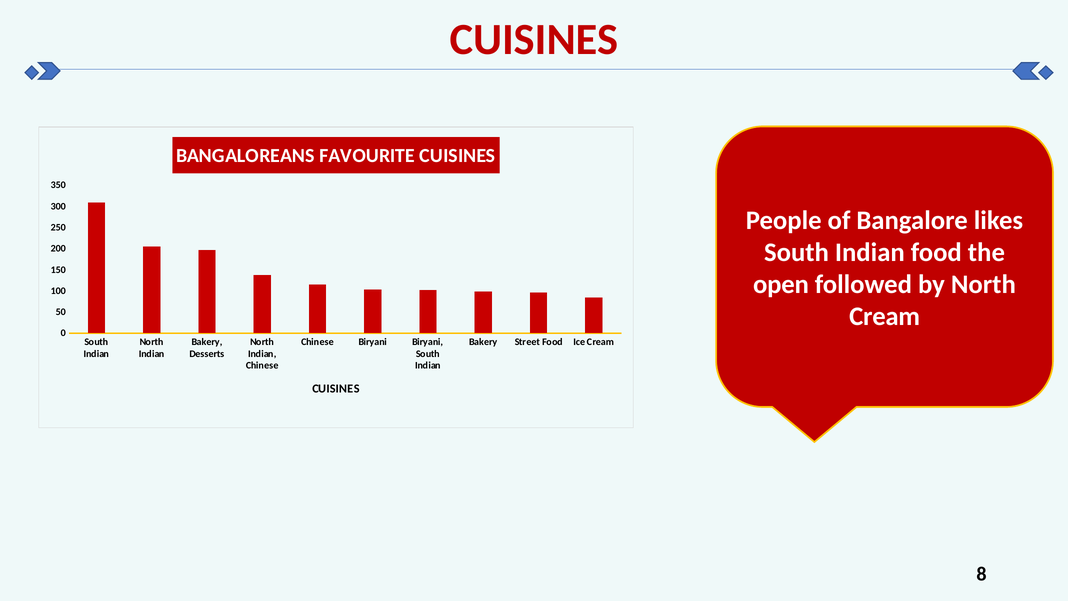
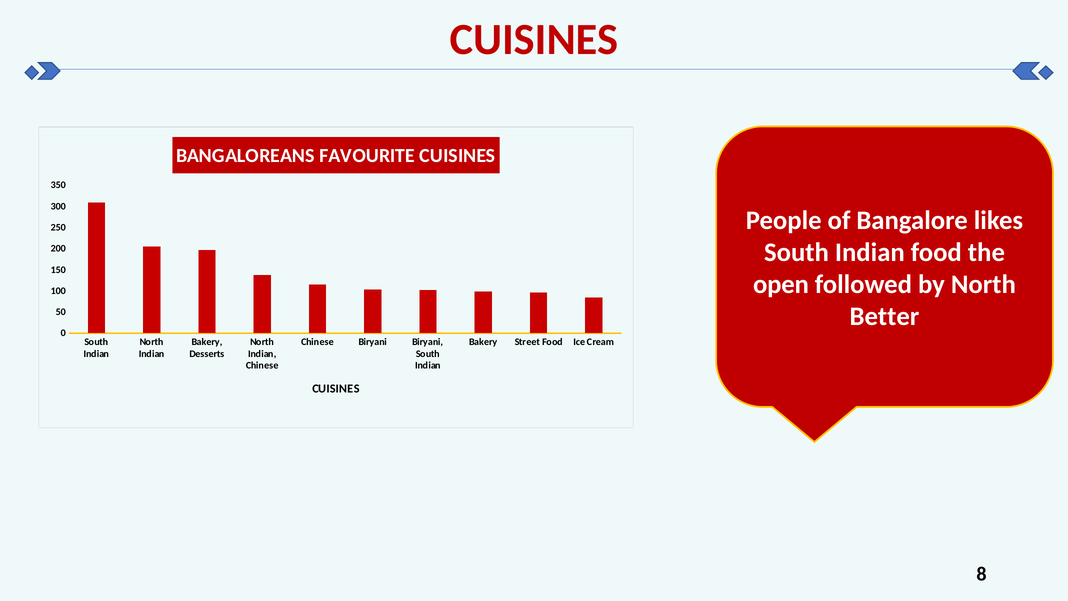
Cream: Cream -> Better (884, 317)
